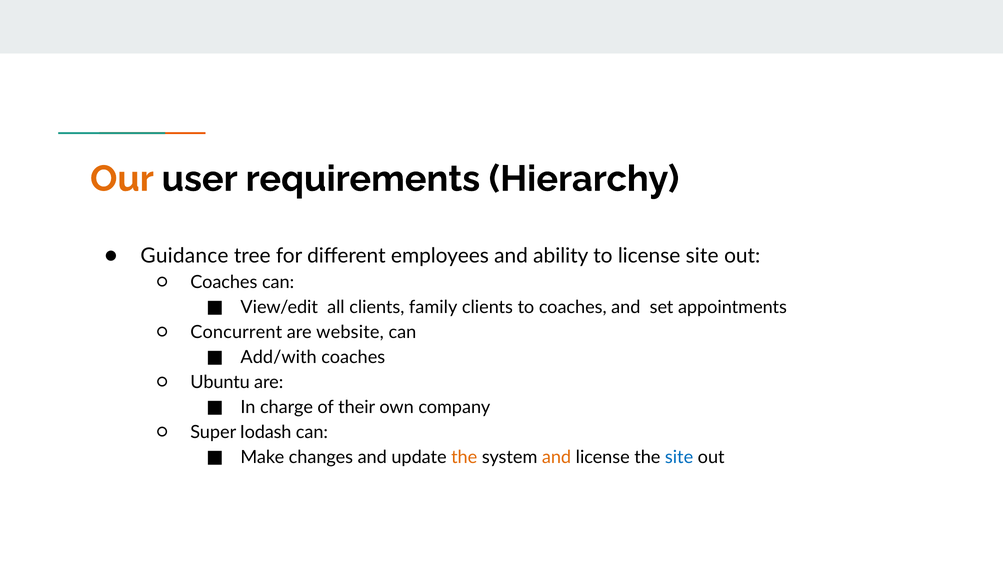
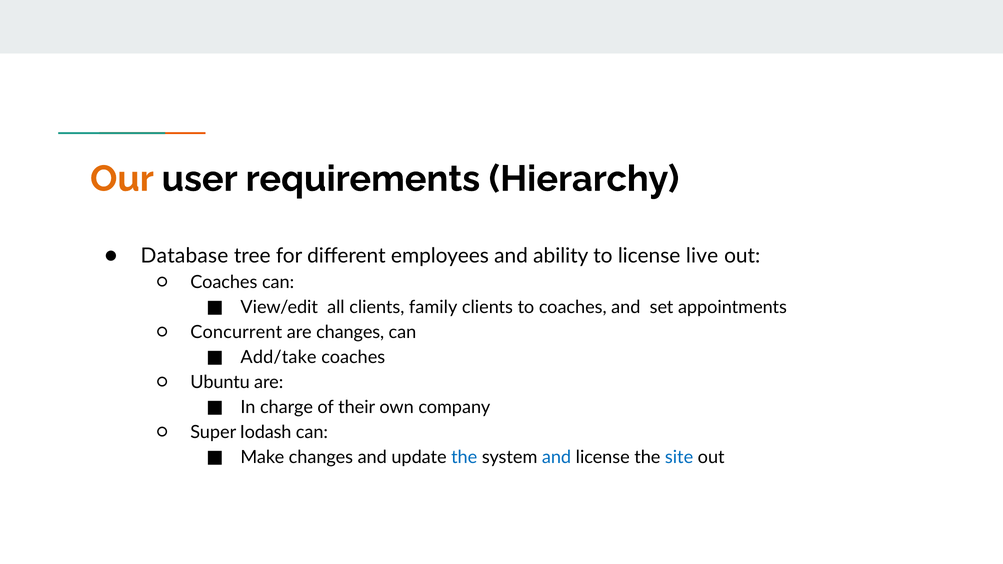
Guidance: Guidance -> Database (184, 256)
license site: site -> live (702, 256)
are website: website -> changes (350, 332)
Add/with: Add/with -> Add/take (279, 357)
the colour: orange -> blue (464, 457)
and colour: orange -> blue (557, 457)
